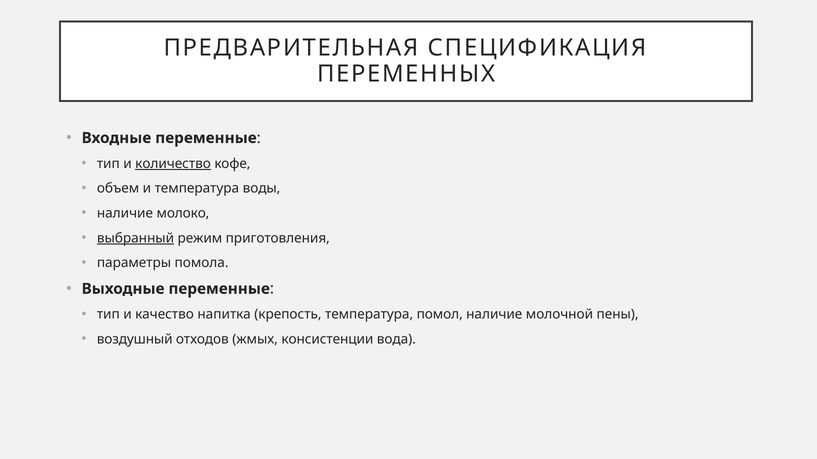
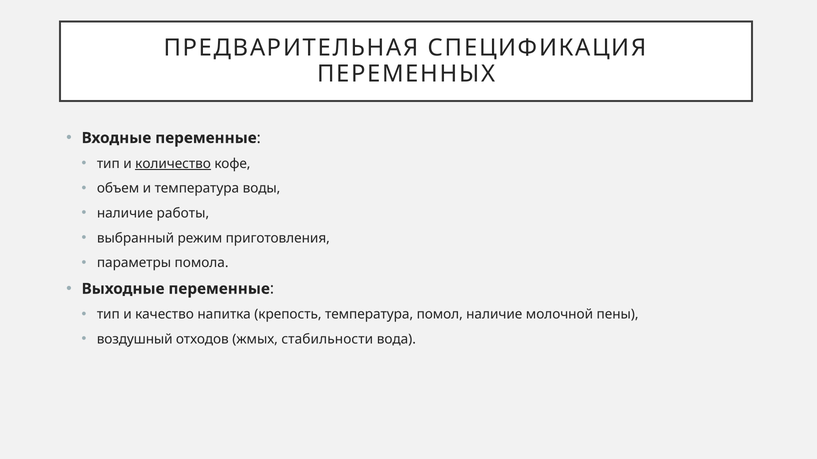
молоко: молоко -> работы (183, 213)
выбранный underline: present -> none (136, 238)
консистенции: консистенции -> стабильности (327, 340)
